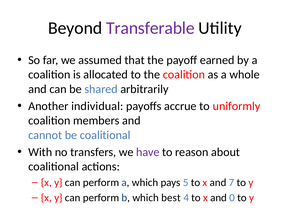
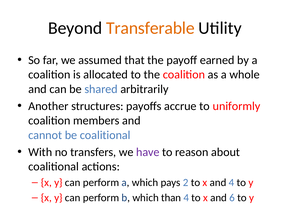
Transferable colour: purple -> orange (150, 28)
individual: individual -> structures (97, 106)
5: 5 -> 2 (186, 183)
and 7: 7 -> 4 (232, 183)
best: best -> than (171, 198)
0: 0 -> 6 (232, 198)
